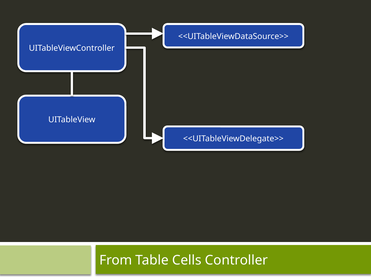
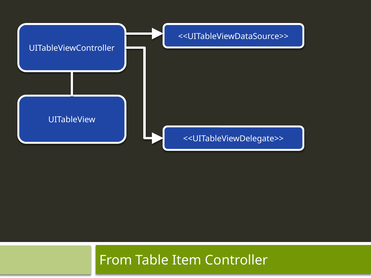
Cells: Cells -> Item (187, 260)
